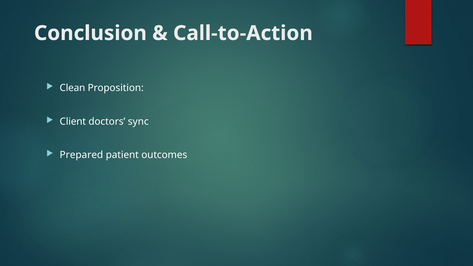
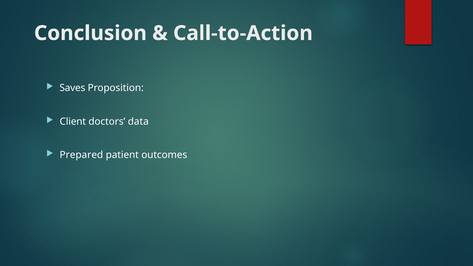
Clean: Clean -> Saves (72, 88)
sync: sync -> data (138, 122)
